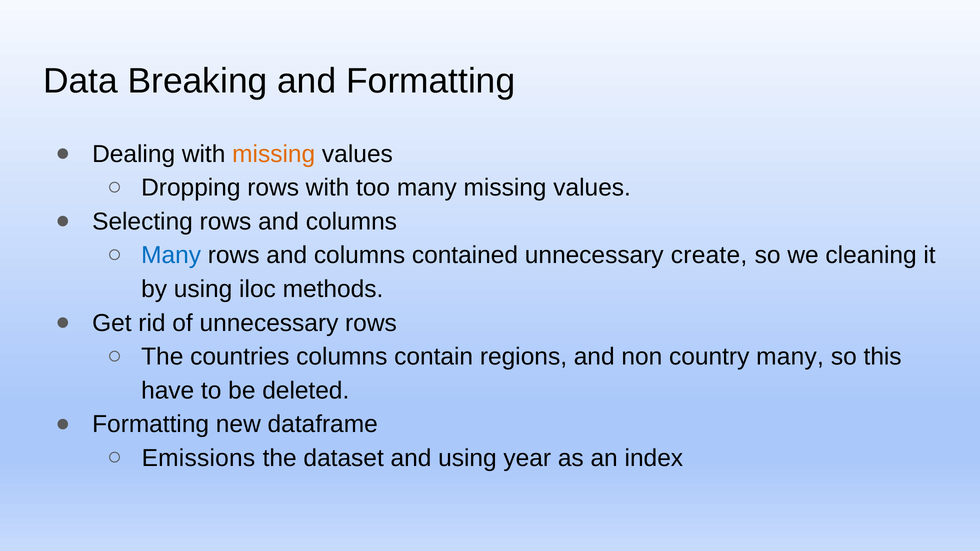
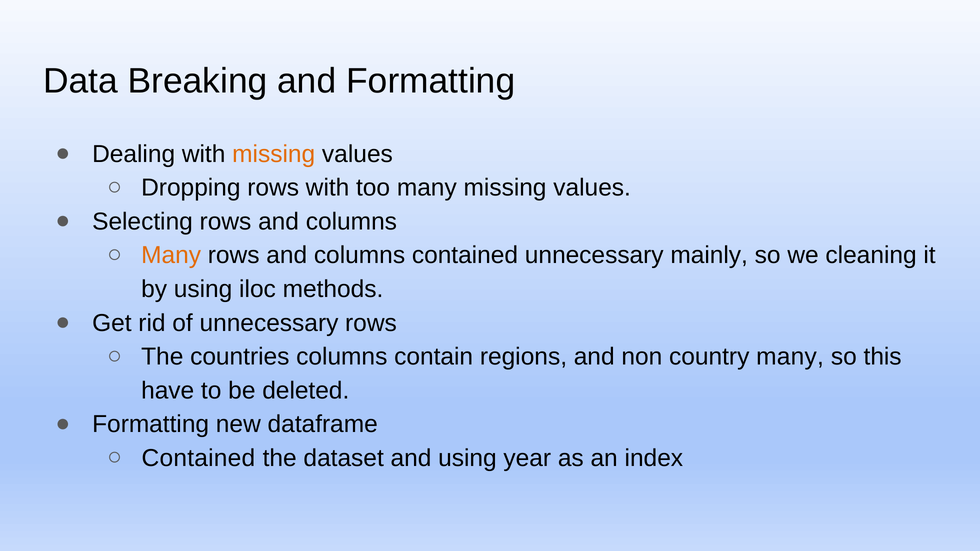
Many colour: blue -> orange (171, 256)
create: create -> mainly (709, 256)
Emissions: Emissions -> Contained (198, 458)
